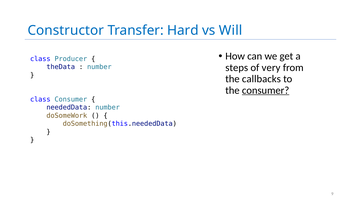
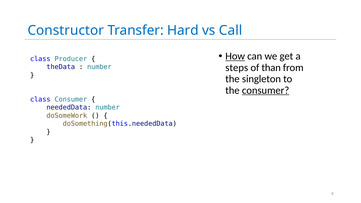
Will: Will -> Call (231, 30)
How underline: none -> present (235, 56)
very: very -> than (271, 68)
callbacks: callbacks -> singleton (261, 79)
